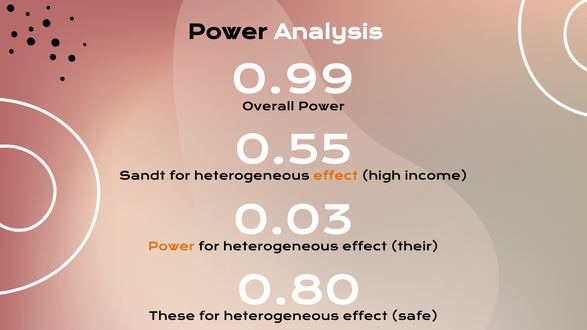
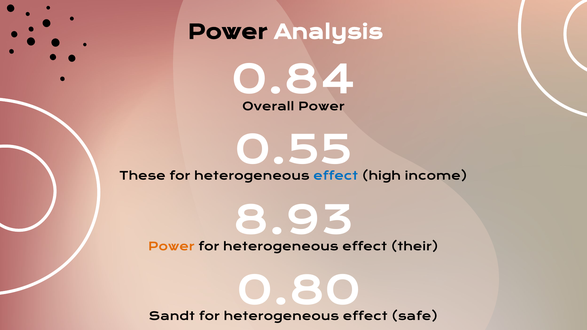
0.99: 0.99 -> 0.84 (293, 81)
Sandt: Sandt -> These (142, 176)
effect colour: orange -> blue (336, 176)
0.03: 0.03 -> 8.93 (293, 221)
These: These -> Sandt (172, 317)
